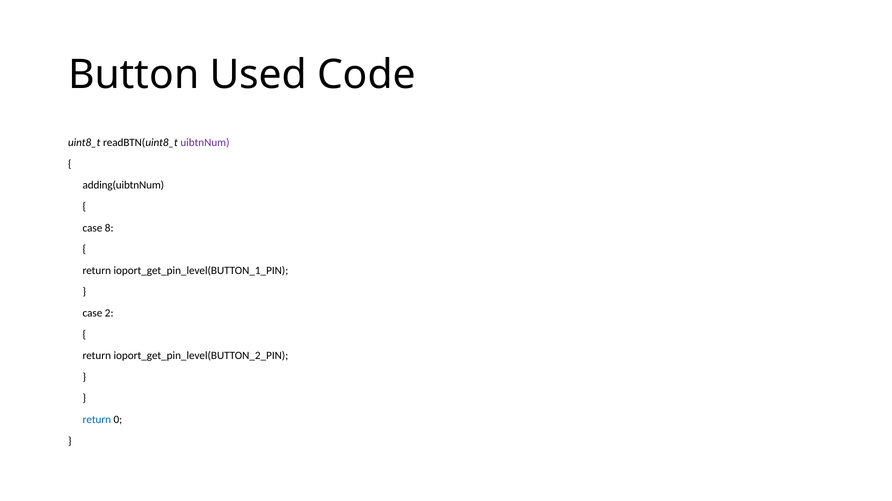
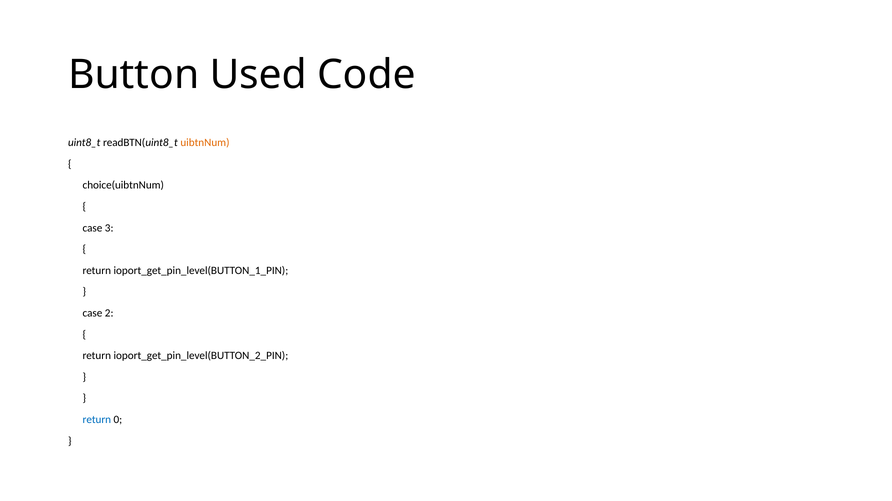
uibtnNum colour: purple -> orange (205, 143)
adding(uibtnNum: adding(uibtnNum -> choice(uibtnNum (123, 186)
8: 8 -> 3 (109, 228)
